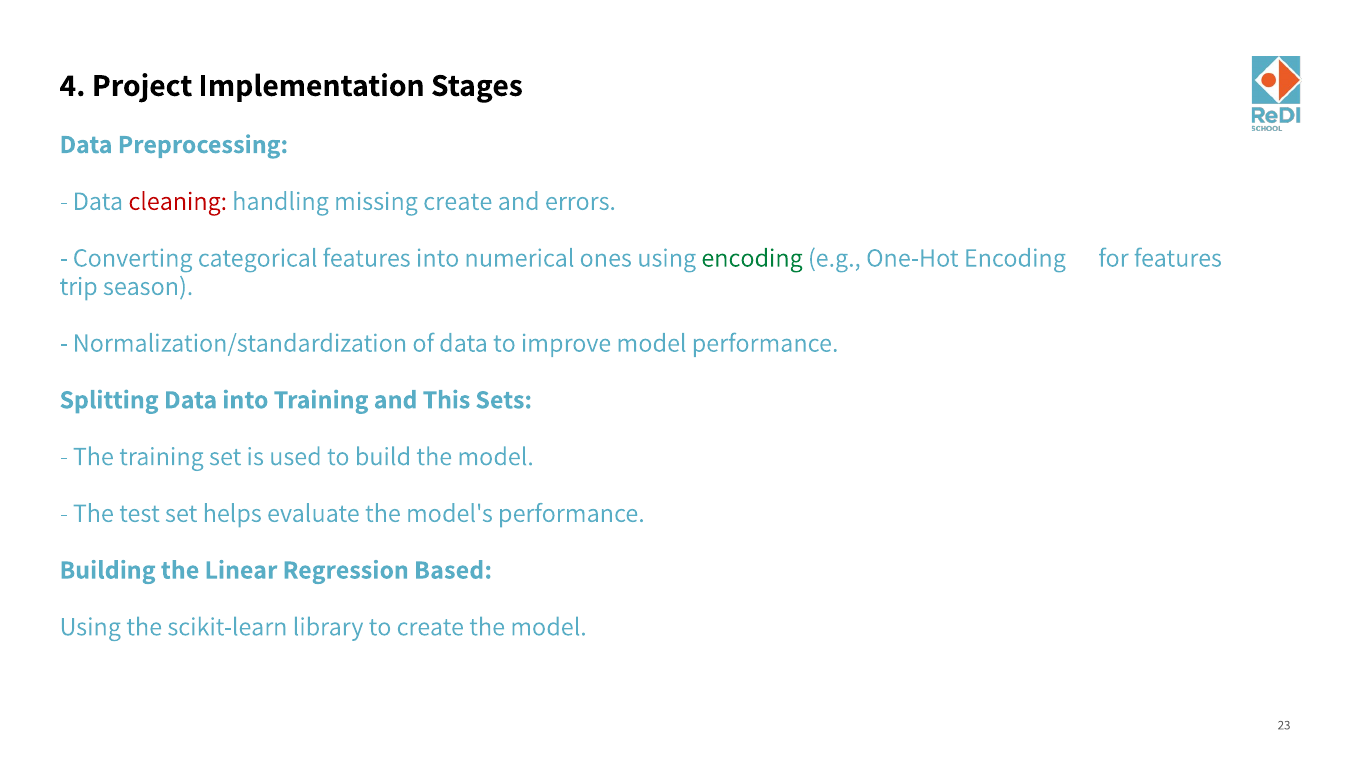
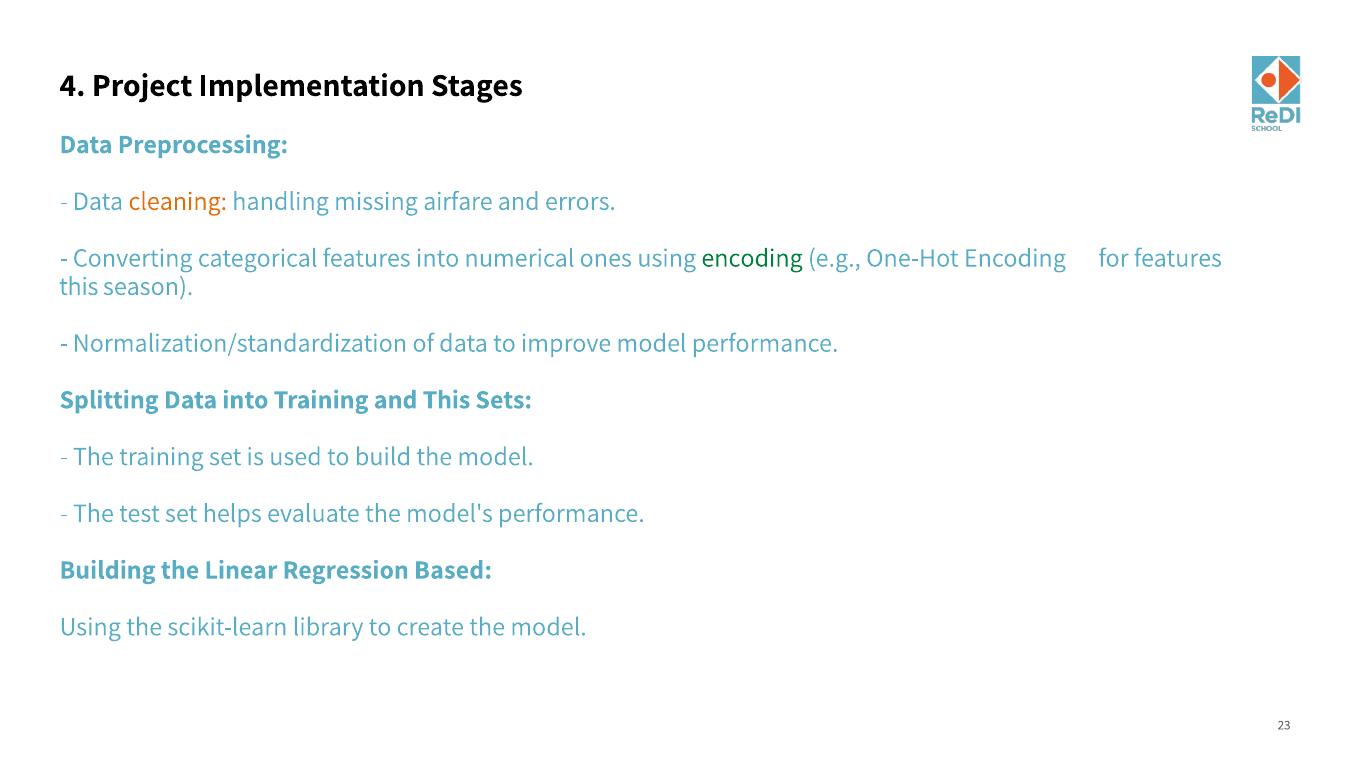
cleaning colour: red -> orange (178, 201)
missing create: create -> airfare (458, 201)
trip: trip -> this (79, 286)
